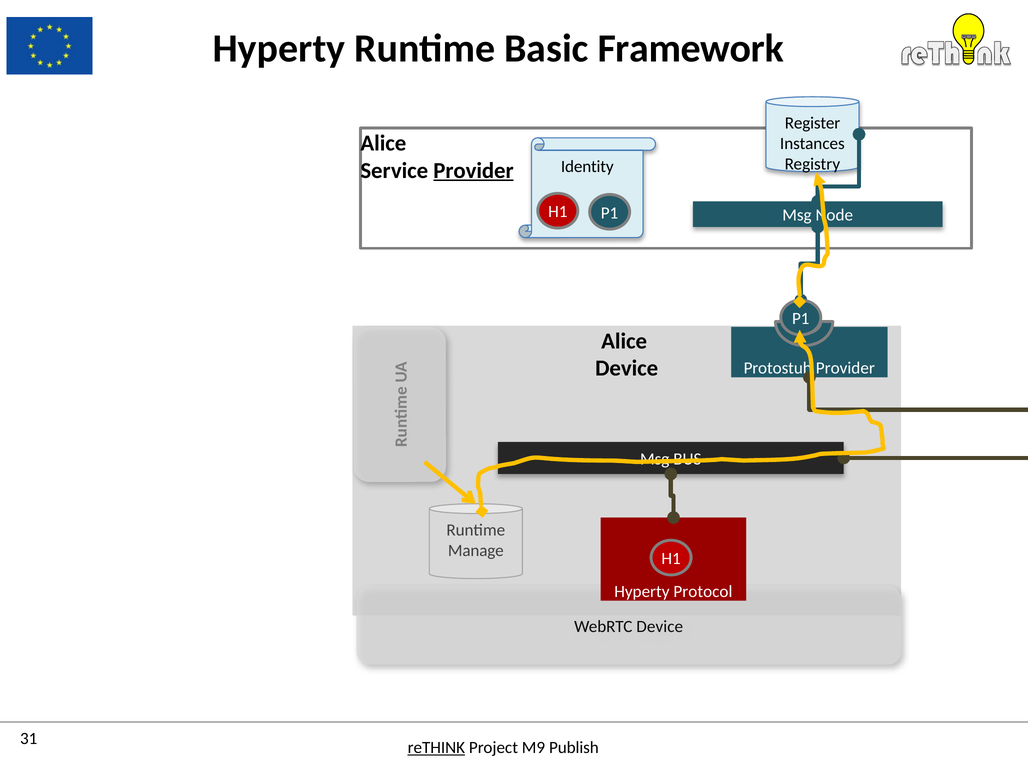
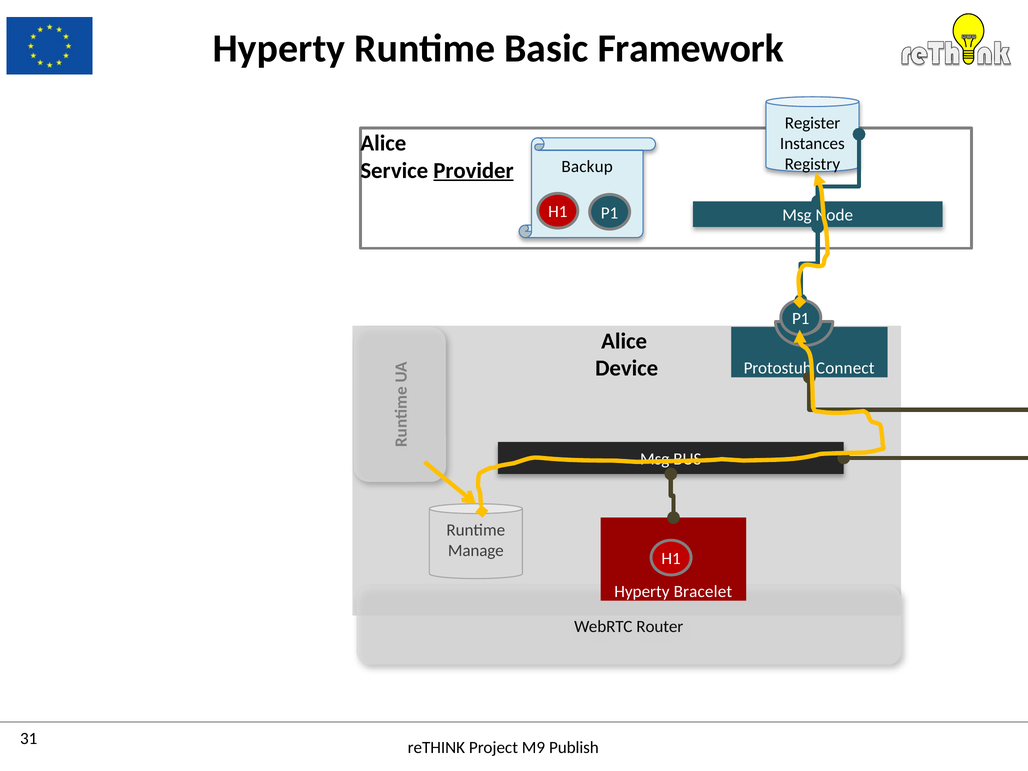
Identity: Identity -> Backup (587, 167)
Provider: Provider -> Connect (845, 368)
Protocol: Protocol -> Bracelet (703, 592)
WebRTC Device: Device -> Router (660, 626)
reTHINK underline: present -> none (436, 747)
